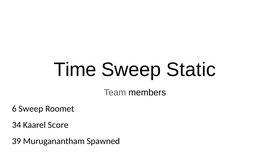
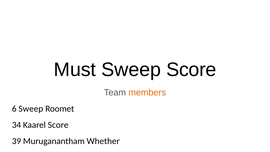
Time: Time -> Must (75, 70)
Sweep Static: Static -> Score (191, 70)
members colour: black -> orange (147, 92)
Spawned: Spawned -> Whether (103, 141)
